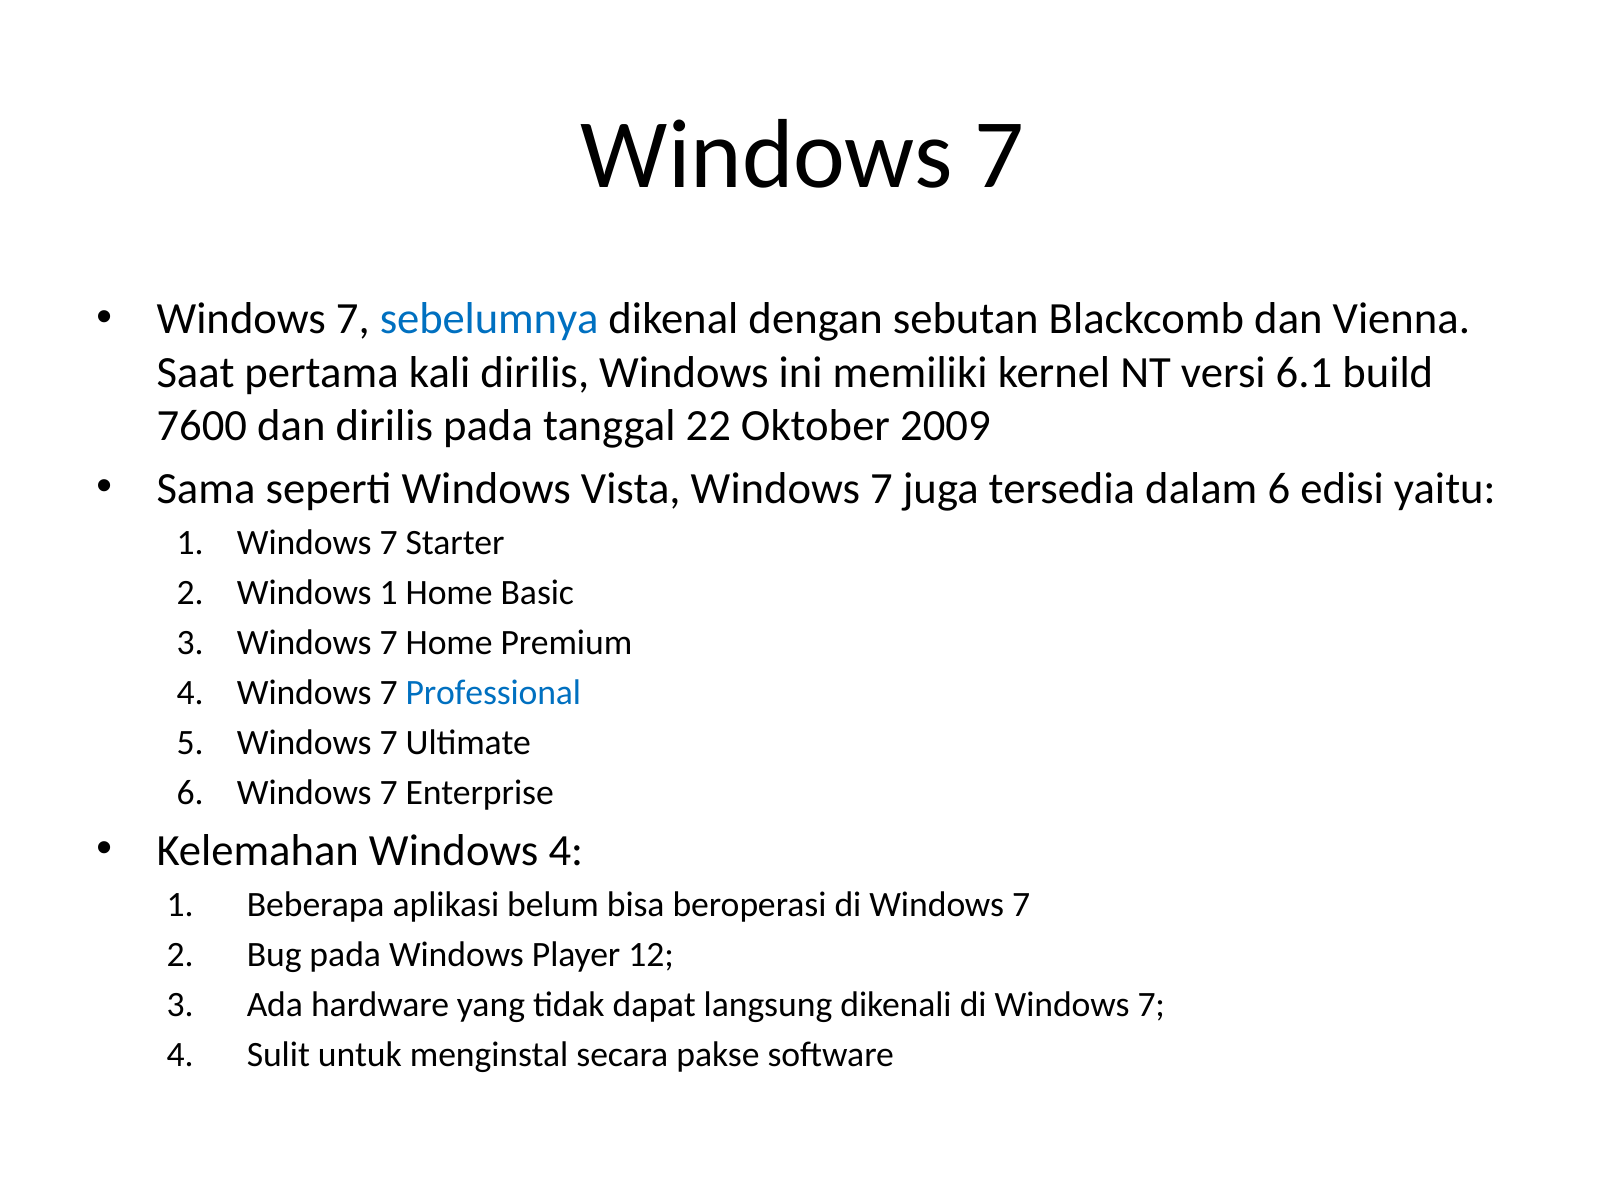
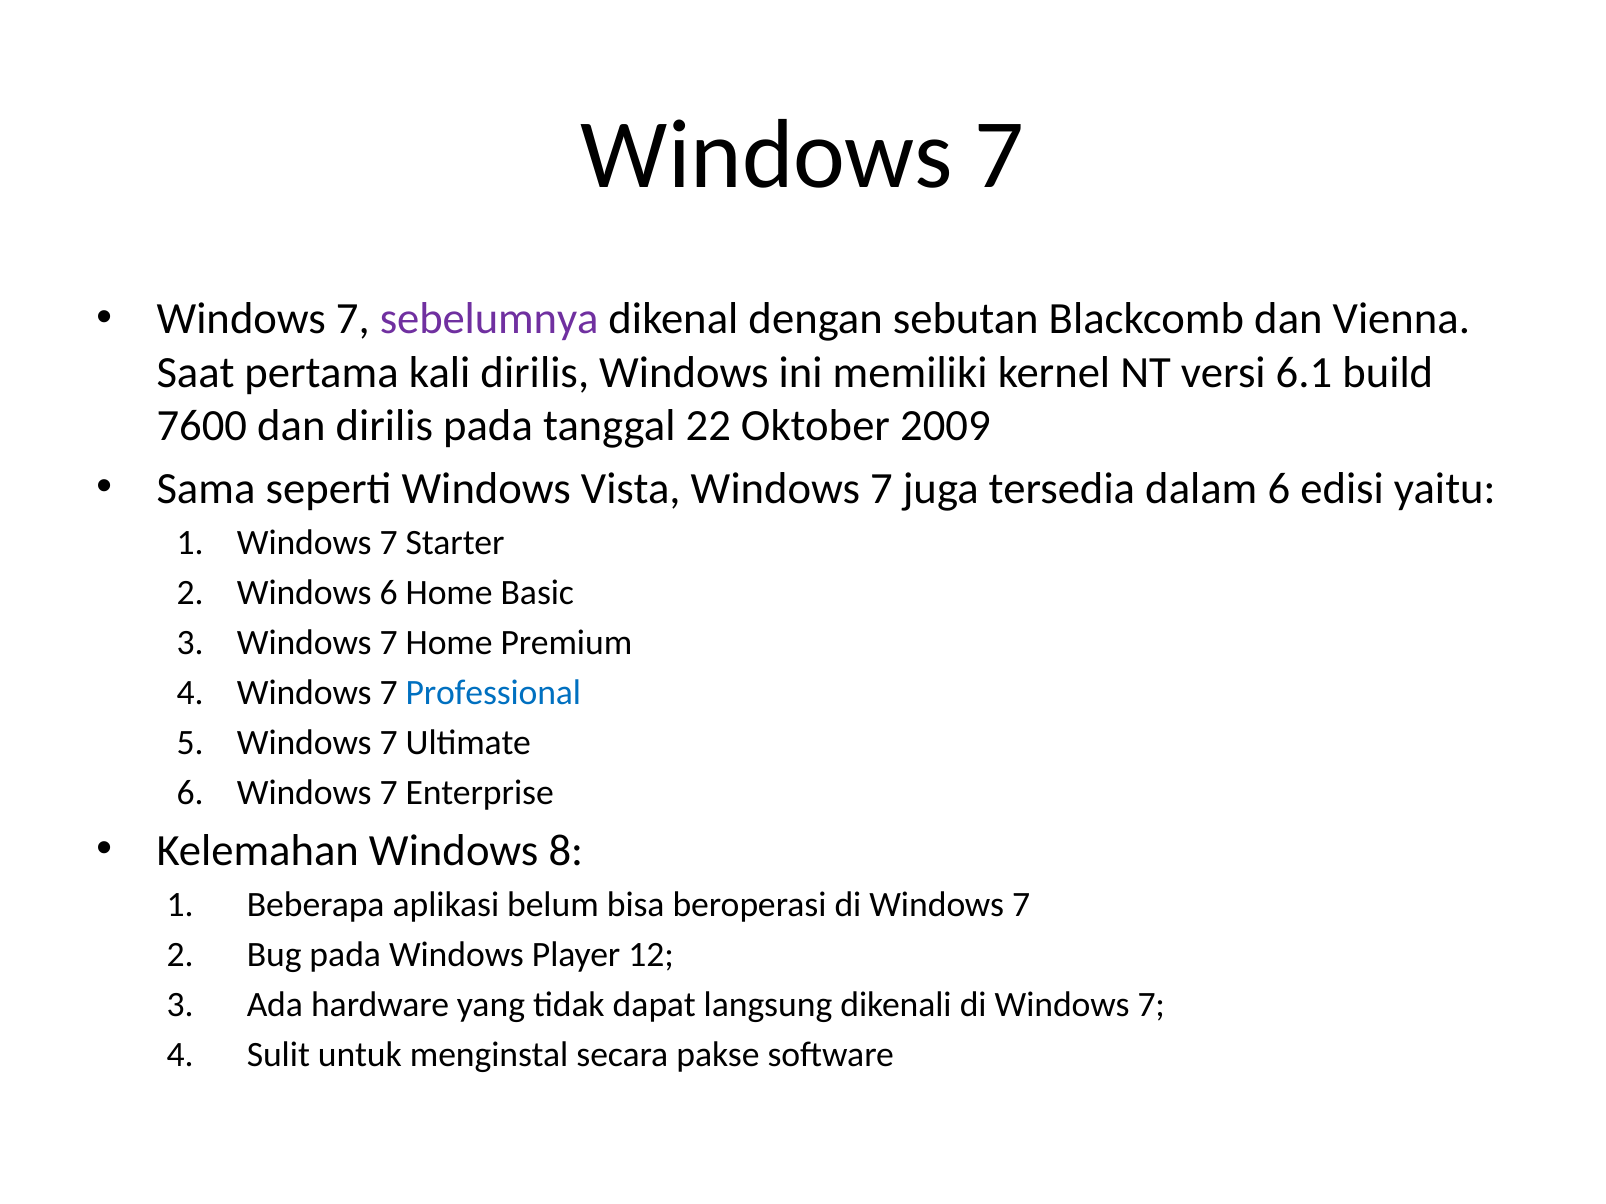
sebelumnya colour: blue -> purple (489, 319)
Windows 1: 1 -> 6 (389, 593)
Windows 4: 4 -> 8 (566, 851)
